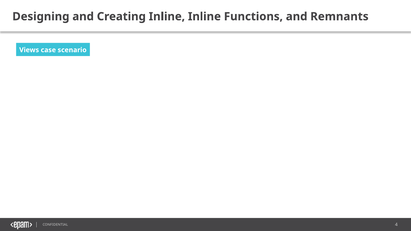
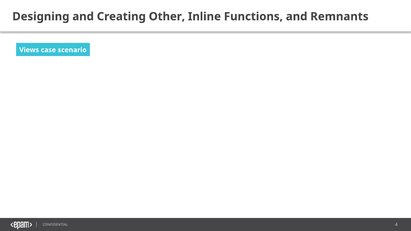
Creating Inline: Inline -> Other (167, 17)
